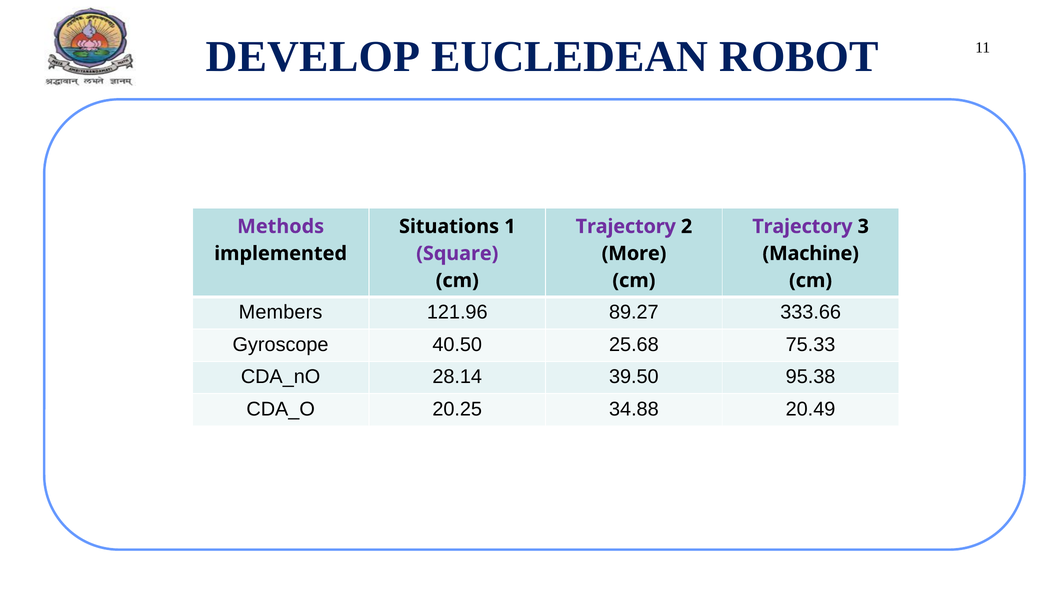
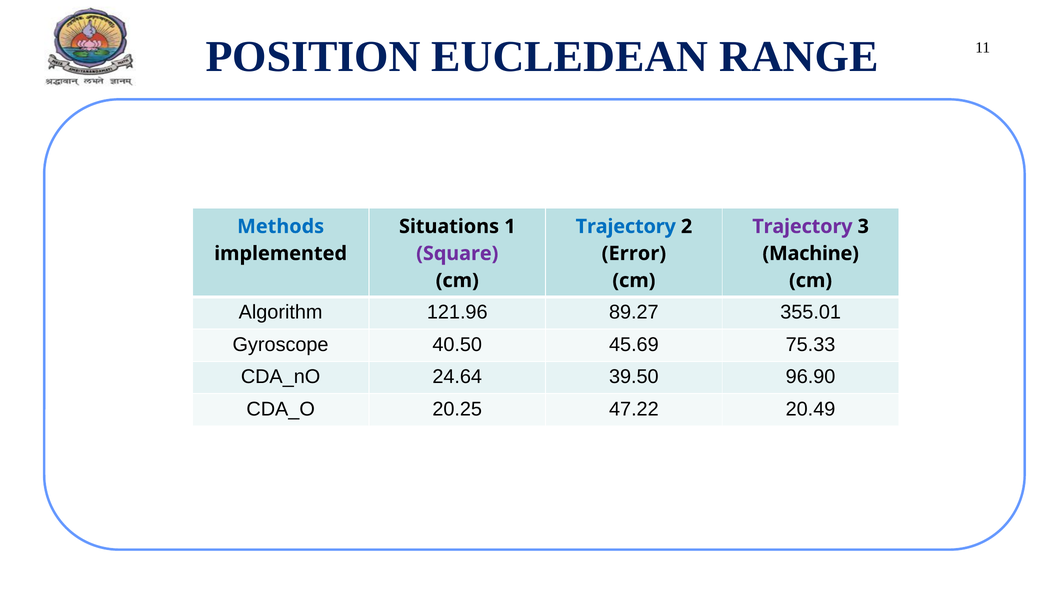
DEVELOP: DEVELOP -> POSITION (313, 57)
ROBOT: ROBOT -> RANGE (799, 57)
Methods colour: purple -> blue (281, 227)
Trajectory colour: purple -> blue (626, 227)
More: More -> Error (634, 254)
Members: Members -> Algorithm (281, 313)
333.66: 333.66 -> 355.01 (811, 313)
25.68: 25.68 -> 45.69 (634, 345)
28.14: 28.14 -> 24.64 (457, 377)
95.38: 95.38 -> 96.90 (811, 377)
34.88: 34.88 -> 47.22 (634, 409)
